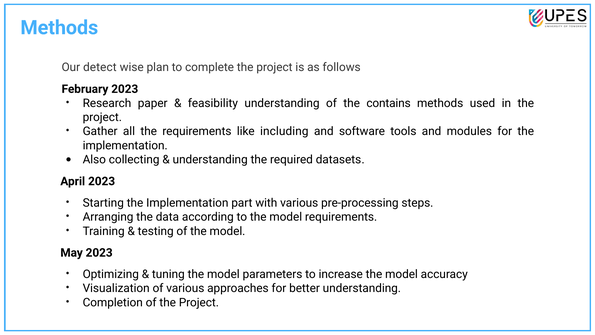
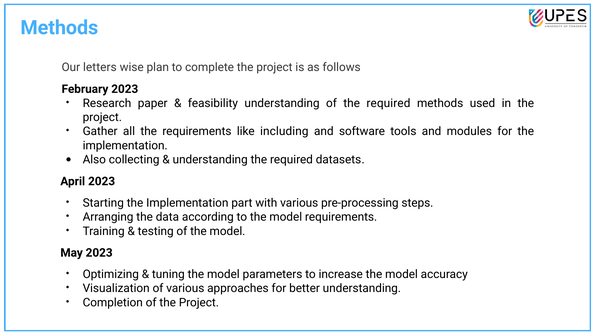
detect: detect -> letters (100, 67)
of the contains: contains -> required (388, 103)
